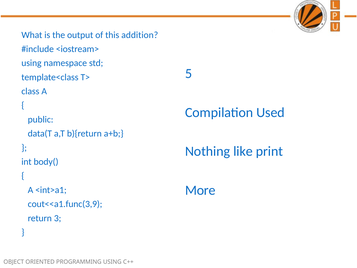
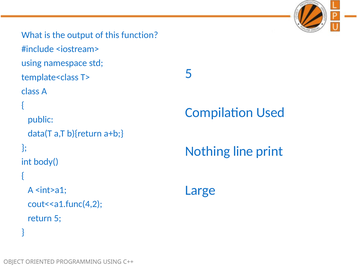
addition: addition -> function (140, 35)
like: like -> line (243, 151)
More: More -> Large (200, 190)
cout<<a1.func(3,9: cout<<a1.func(3,9 -> cout<<a1.func(4,2 (65, 204)
return 3: 3 -> 5 (58, 218)
